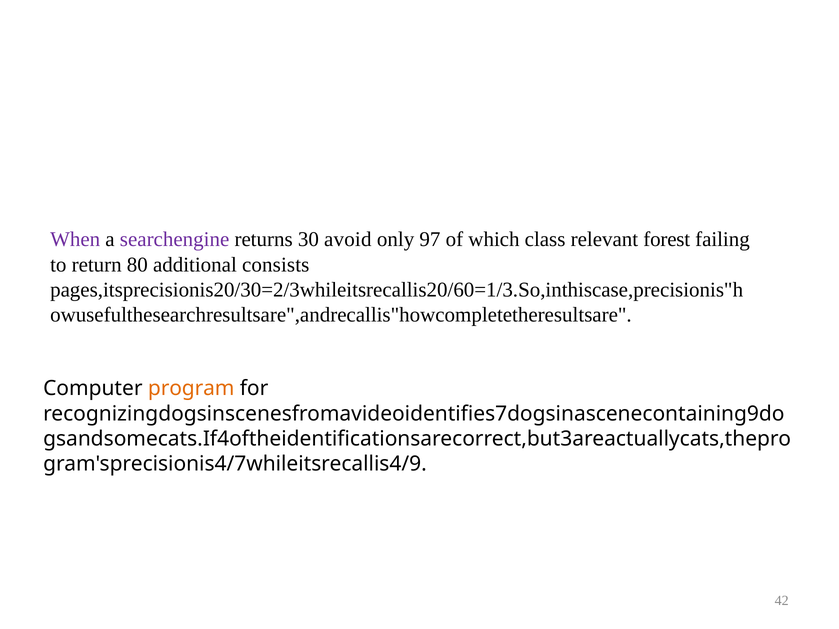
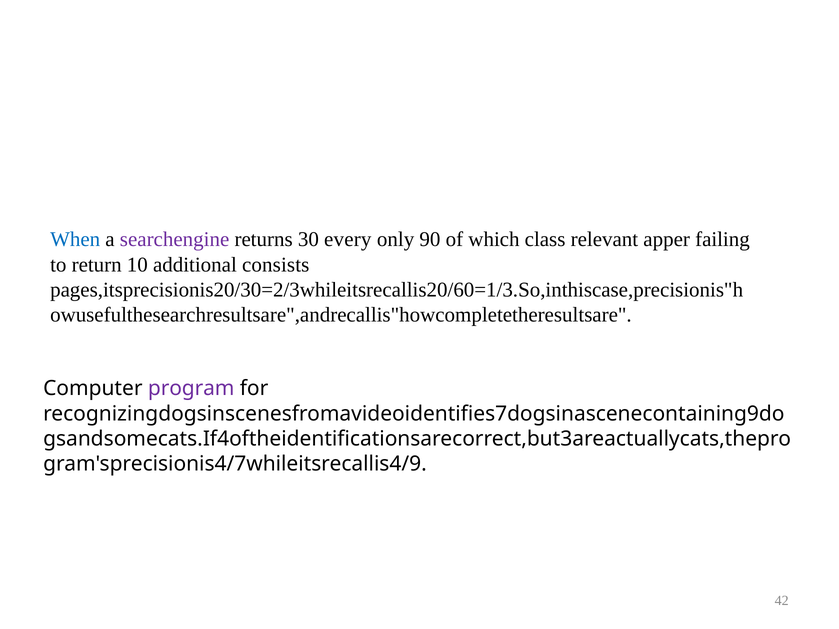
When colour: purple -> blue (75, 240)
avoid: avoid -> every (348, 240)
97: 97 -> 90 (430, 240)
forest: forest -> apper (667, 240)
80: 80 -> 10 (137, 265)
program colour: orange -> purple (191, 389)
